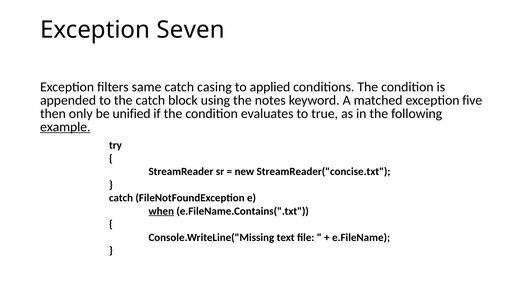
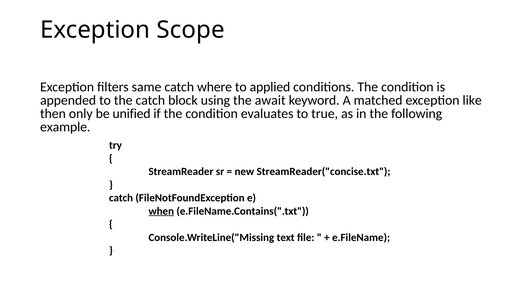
Seven: Seven -> Scope (191, 30)
casing: casing -> where (215, 87)
notes: notes -> await (270, 100)
five: five -> like (472, 100)
example underline: present -> none (65, 127)
